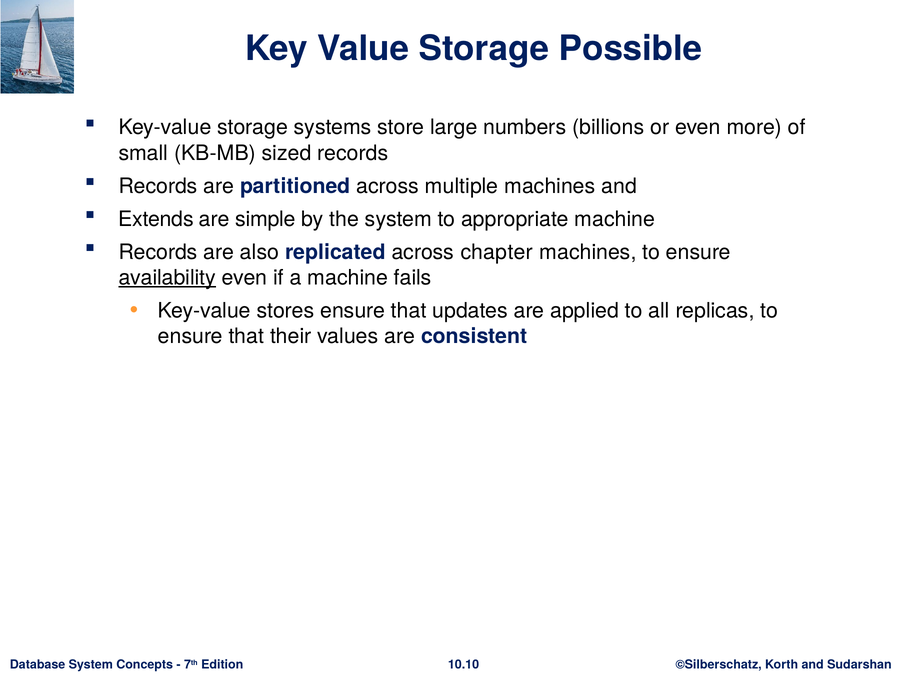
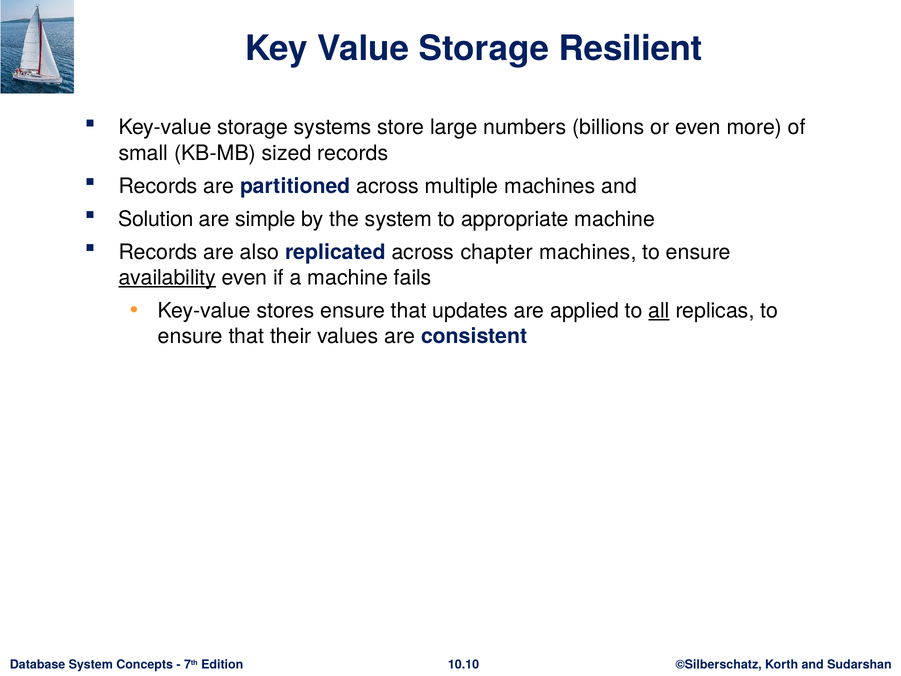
Possible: Possible -> Resilient (631, 48)
Extends: Extends -> Solution (156, 219)
all underline: none -> present (659, 310)
